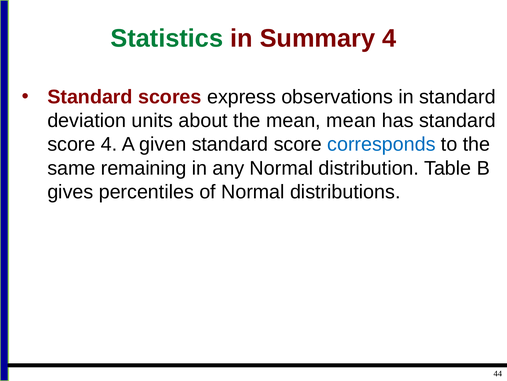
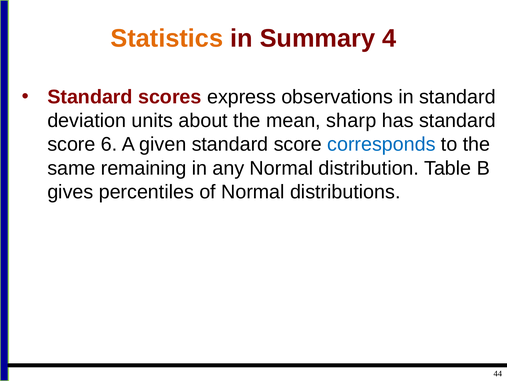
Statistics colour: green -> orange (167, 39)
mean mean: mean -> sharp (351, 120)
score 4: 4 -> 6 (109, 144)
